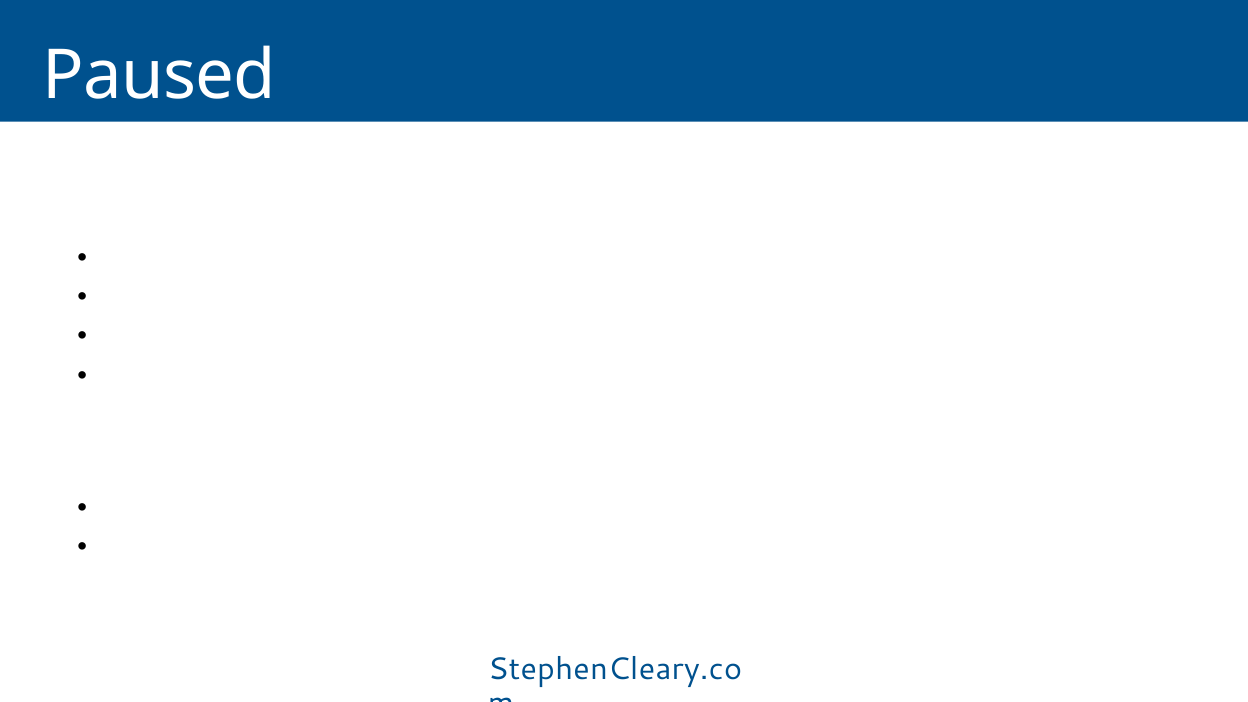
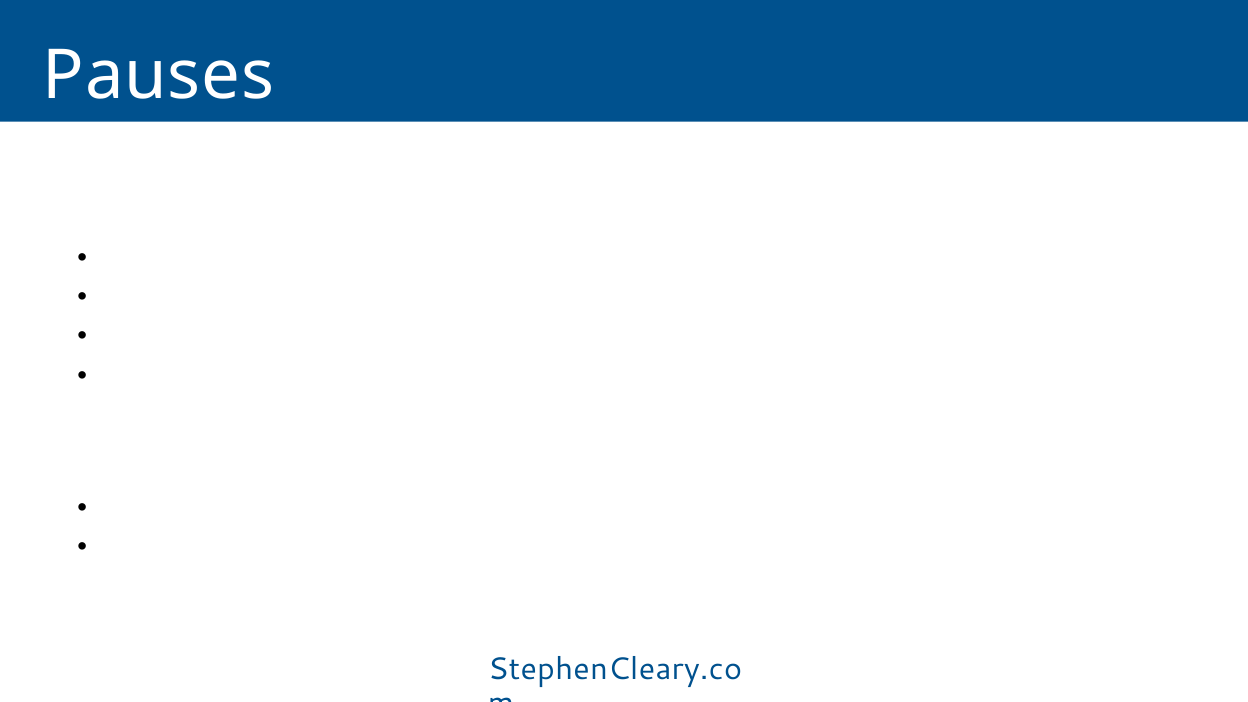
Paused: Paused -> Pauses (159, 76)
